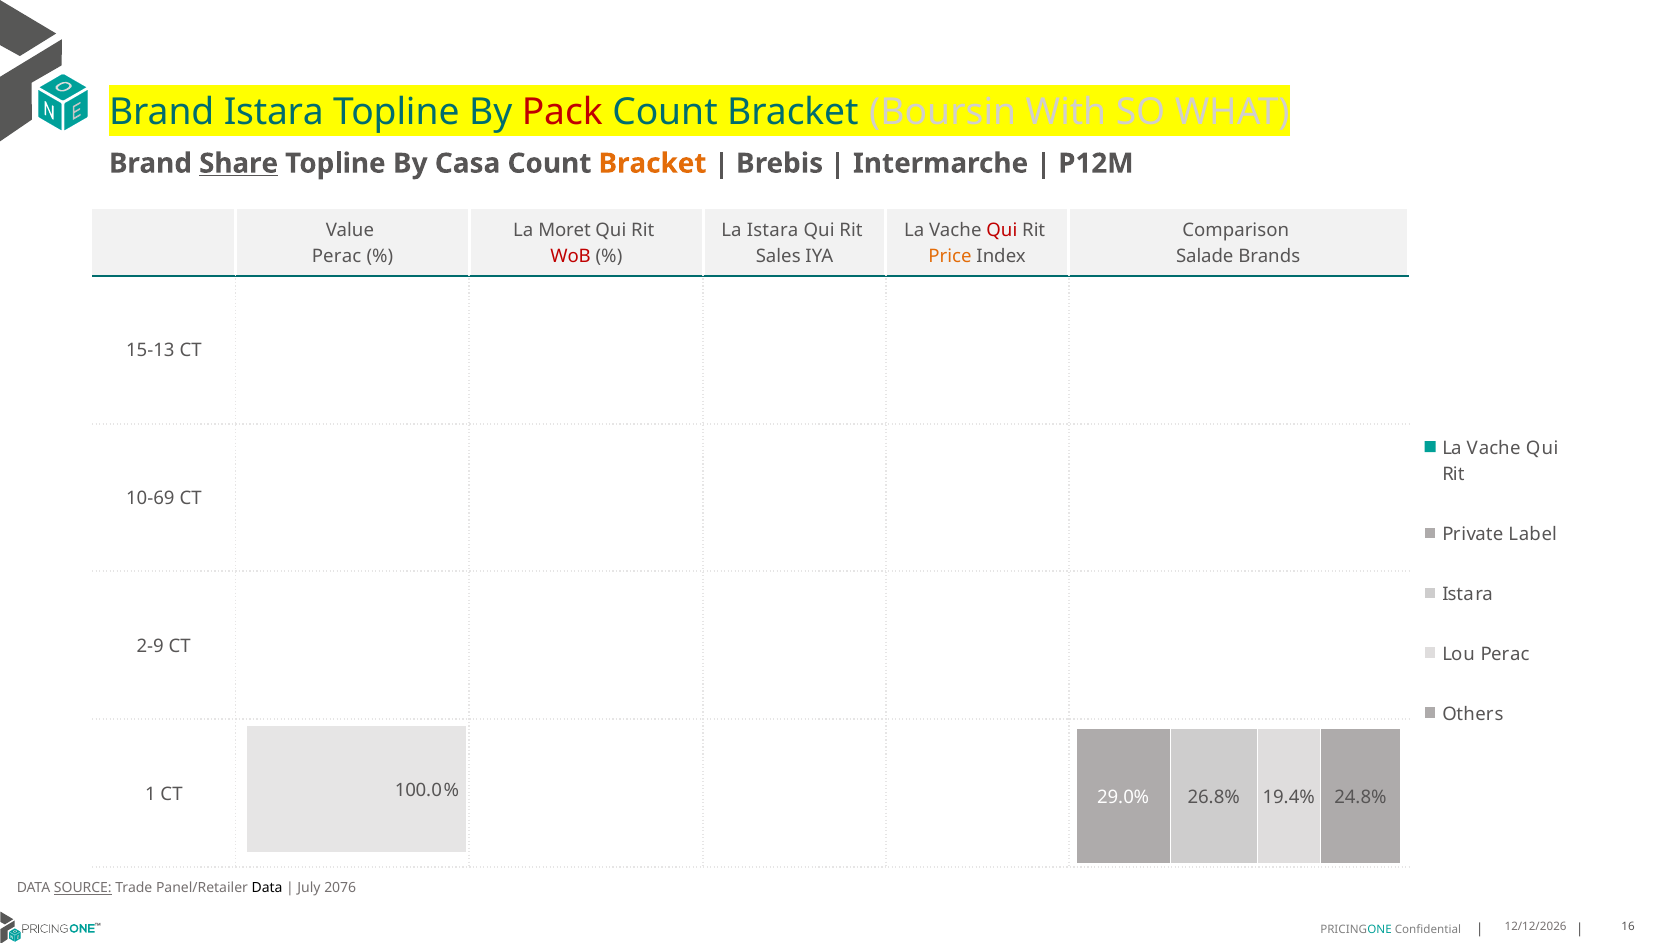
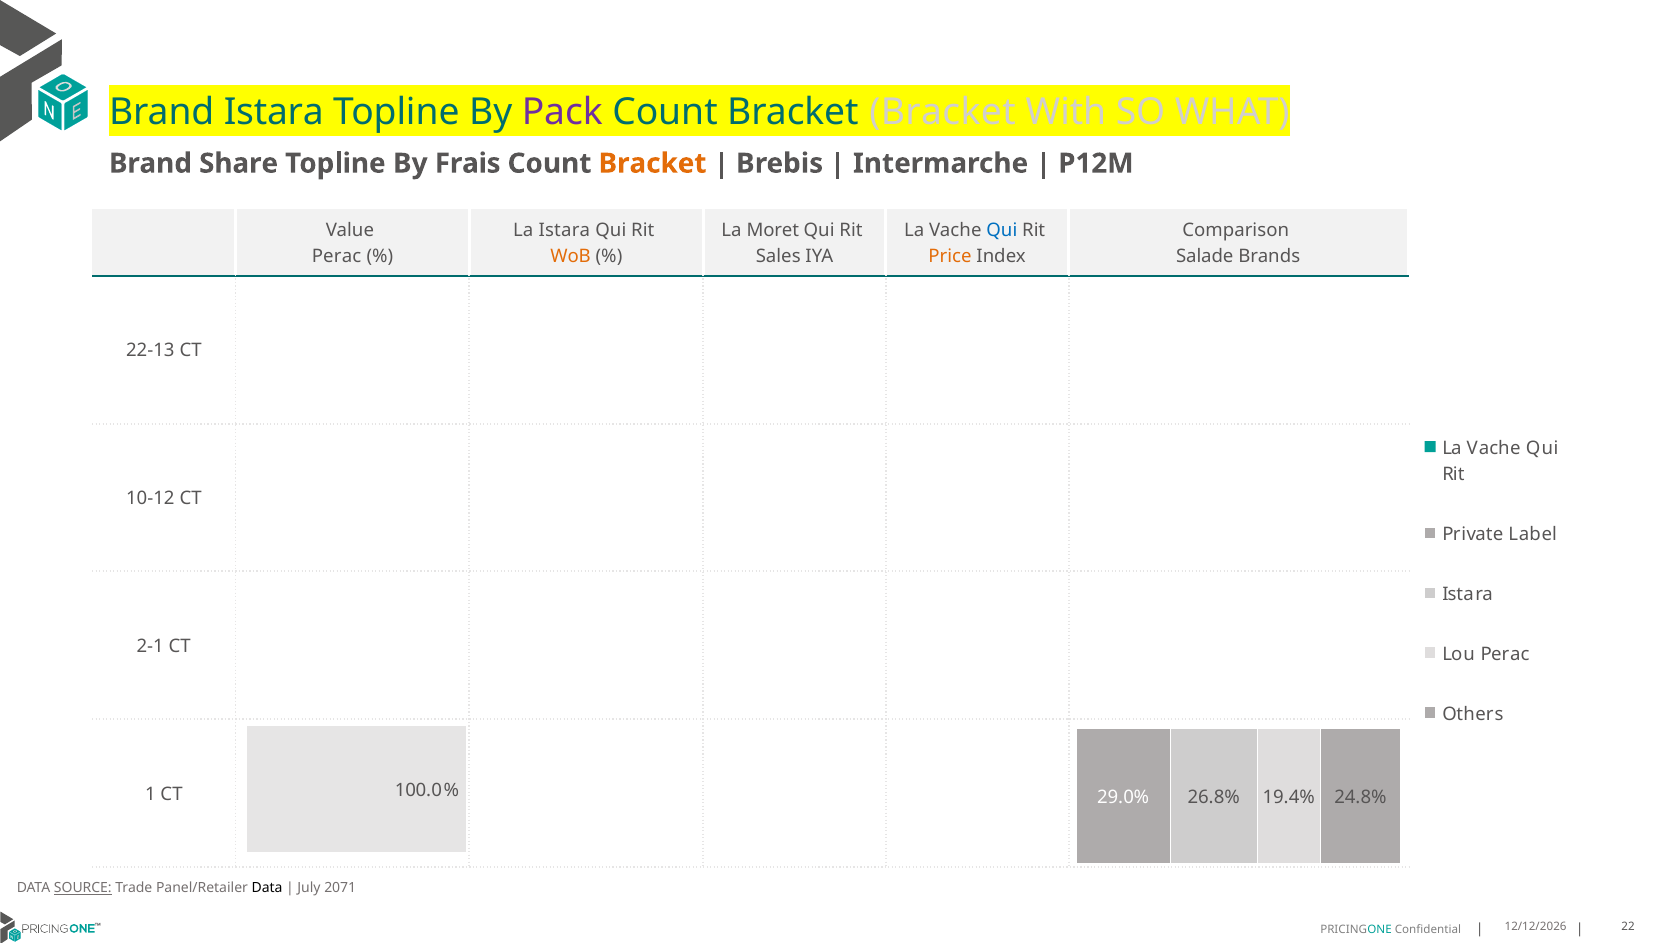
Pack colour: red -> purple (562, 113)
Bracket Boursin: Boursin -> Bracket (943, 113)
Share underline: present -> none (239, 163)
Casa: Casa -> Frais (468, 163)
La Moret: Moret -> Istara (564, 230)
La Istara: Istara -> Moret (773, 230)
Qui colour: red -> blue (1002, 230)
WoB colour: red -> orange (571, 256)
15-13: 15-13 -> 22-13 (150, 351)
10-69: 10-69 -> 10-12 (150, 498)
2-9: 2-9 -> 2-1 (150, 646)
2076: 2076 -> 2071 (340, 888)
16: 16 -> 22 (1628, 927)
